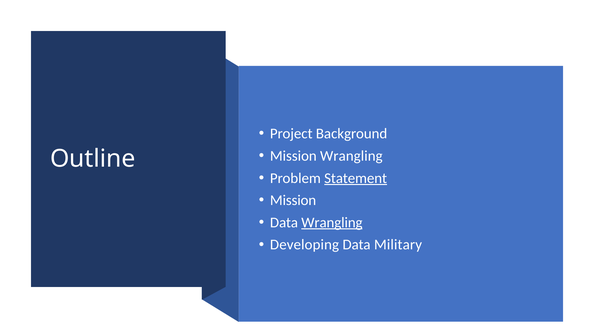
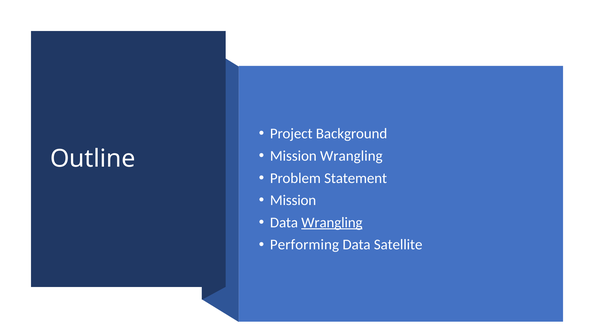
Statement underline: present -> none (356, 178)
Developing: Developing -> Performing (304, 245)
Military: Military -> Satellite (398, 245)
